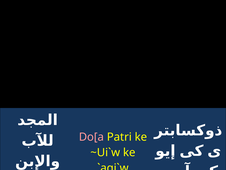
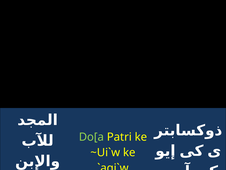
Do[a colour: pink -> light green (91, 137)
